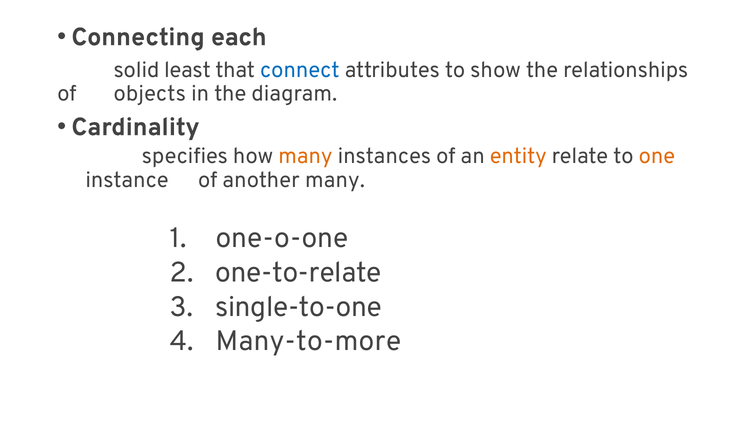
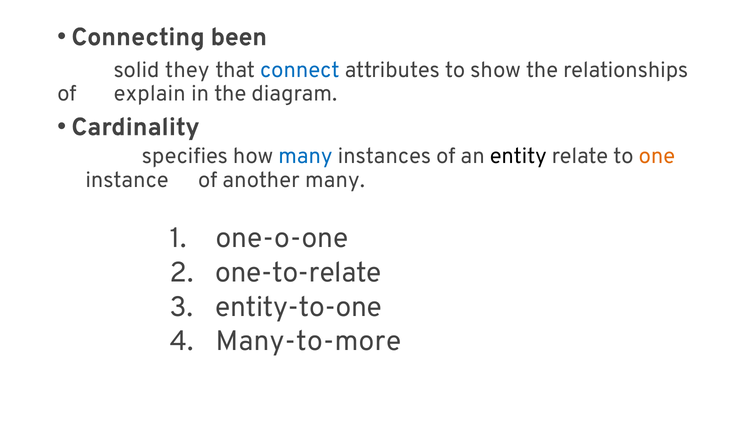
each: each -> been (239, 37)
least: least -> they (187, 70)
objects: objects -> explain (150, 94)
many colour: orange -> blue (305, 156)
entity colour: orange -> black (518, 156)
single-to-one: single-to-one -> entity-to-one (298, 307)
